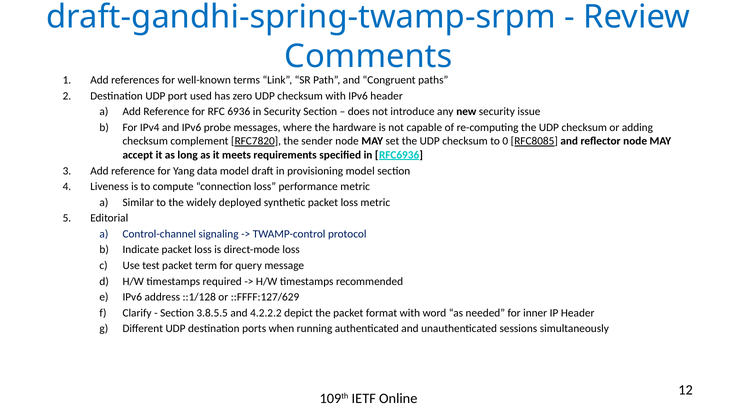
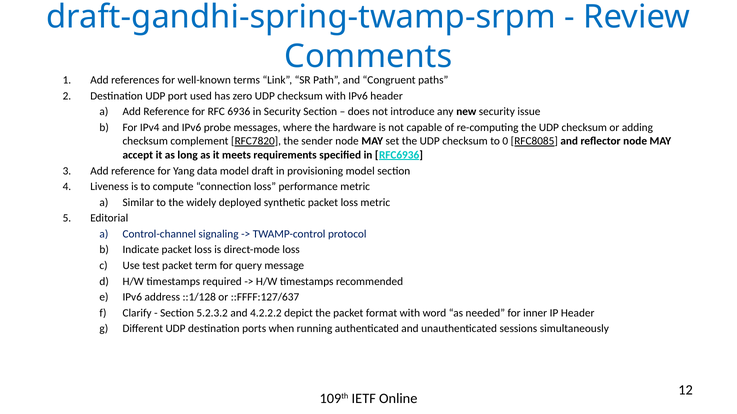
::FFFF:127/629: ::FFFF:127/629 -> ::FFFF:127/637 (265, 297)
3.8.5.5: 3.8.5.5 -> 5.2.3.2 (212, 313)
